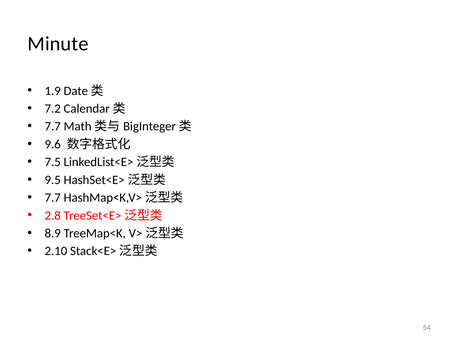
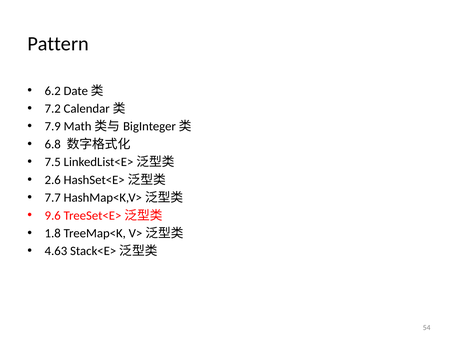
Minute: Minute -> Pattern (58, 44)
1.9: 1.9 -> 6.2 (53, 91)
7.7: 7.7 -> 7.9 (53, 127)
9.6: 9.6 -> 6.8 (53, 144)
9.5: 9.5 -> 2.6 (53, 180)
2.8: 2.8 -> 9.6 (53, 216)
8.9: 8.9 -> 1.8 (53, 234)
2.10: 2.10 -> 4.63 (56, 251)
